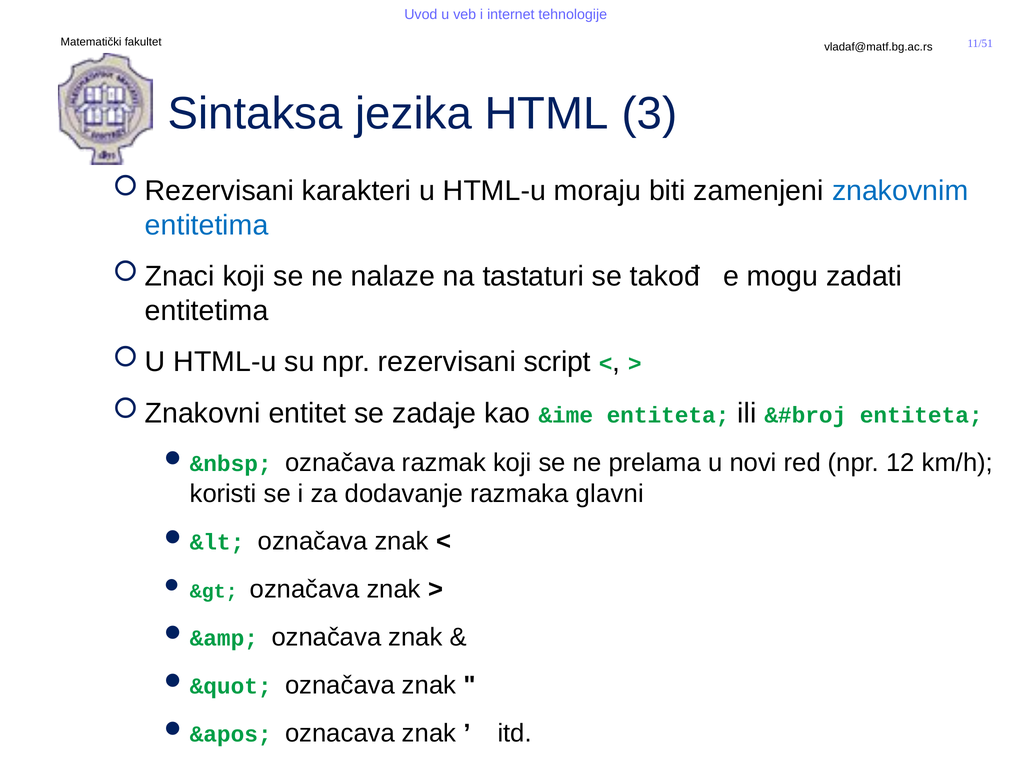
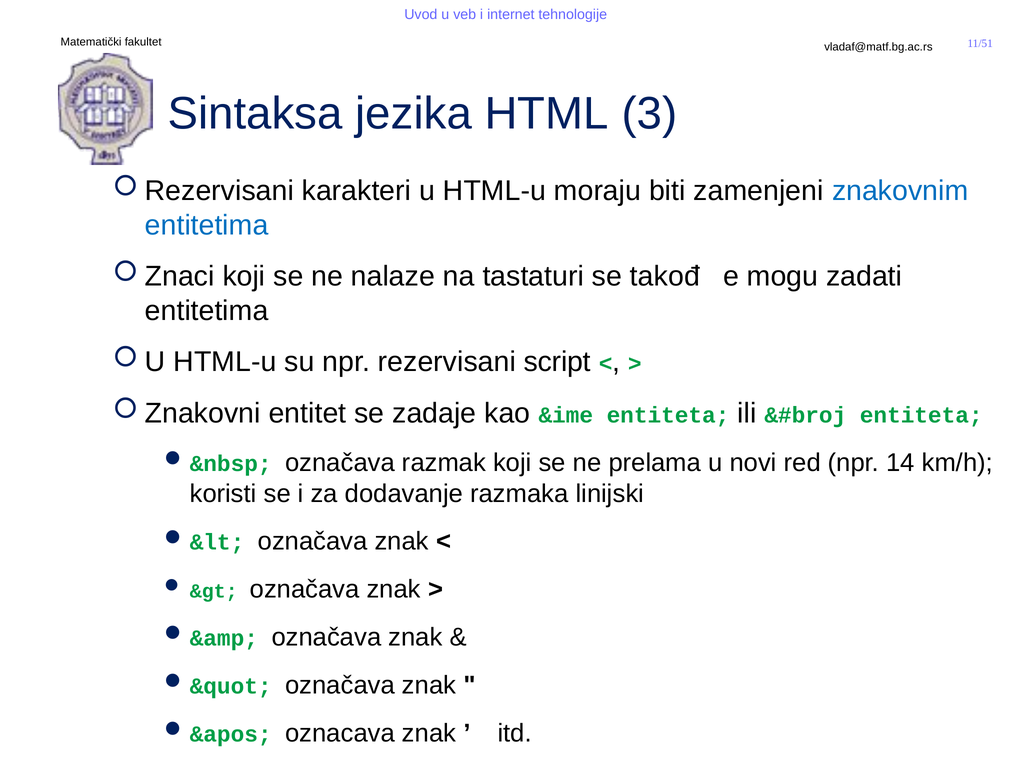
12: 12 -> 14 (900, 463)
glavni: glavni -> linijski (610, 493)
